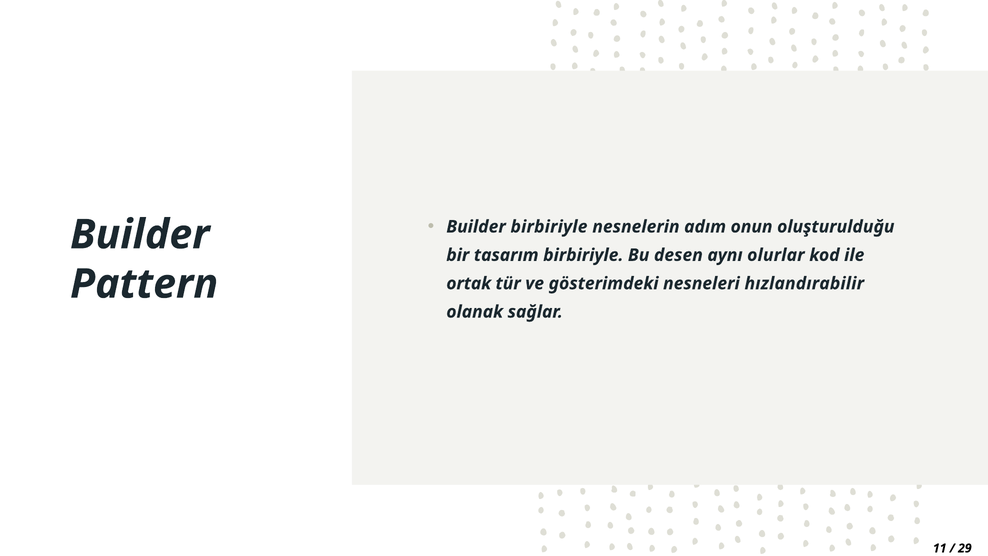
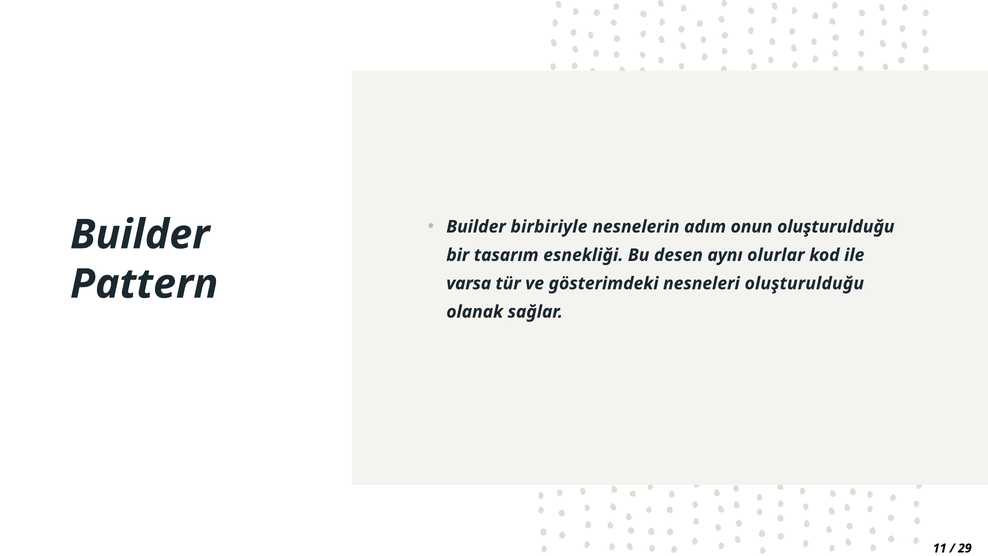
tasarım birbiriyle: birbiriyle -> esnekliği (583, 255)
ortak: ortak -> varsa (469, 283)
nesneleri hızlandırabilir: hızlandırabilir -> oluşturulduğu (804, 283)
